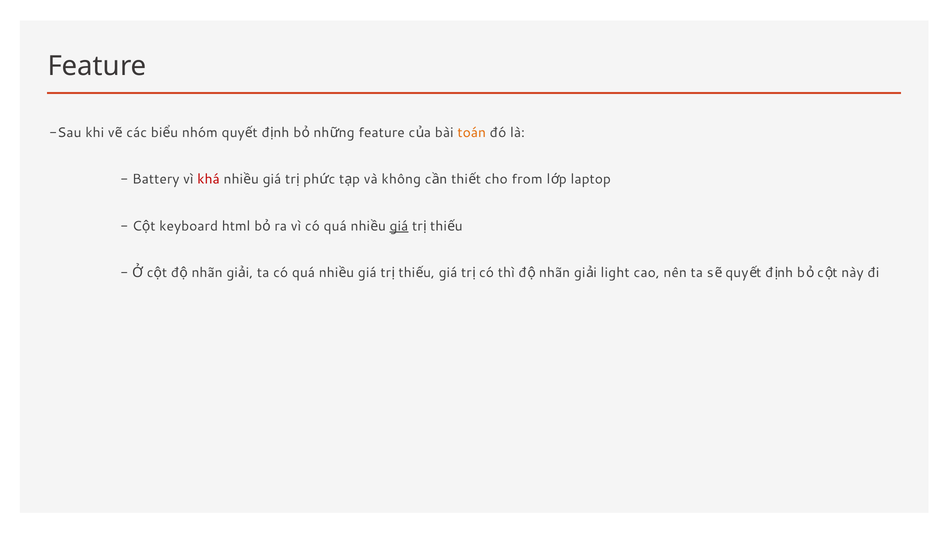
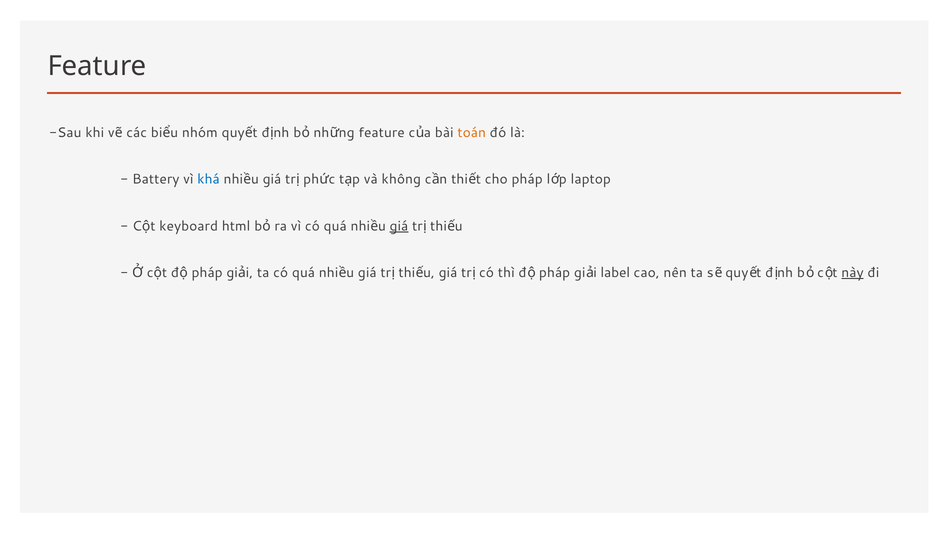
khá colour: red -> blue (209, 179)
cho from: from -> pháp (527, 179)
nhãn: nhãn -> pháp (207, 273)
nhãn: nhãn -> pháp (555, 273)
light: light -> label (615, 273)
này underline: none -> present (852, 273)
